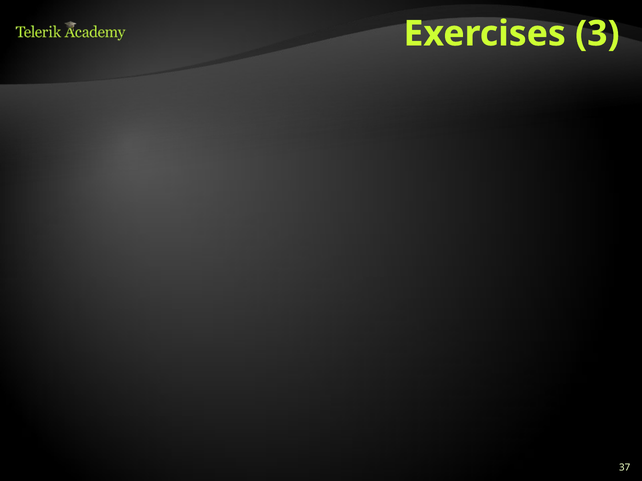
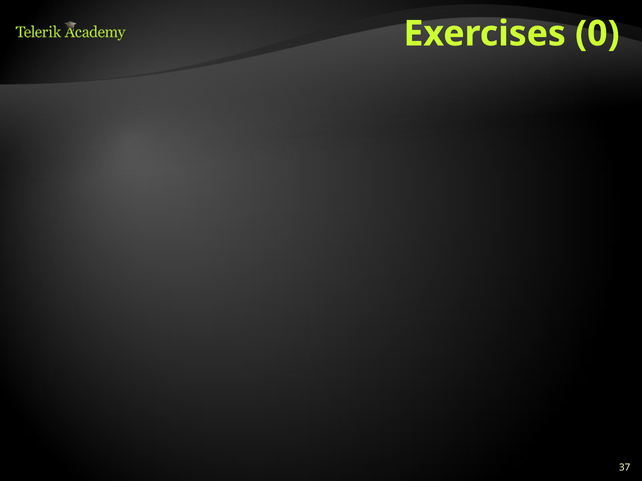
3: 3 -> 0 (597, 34)
